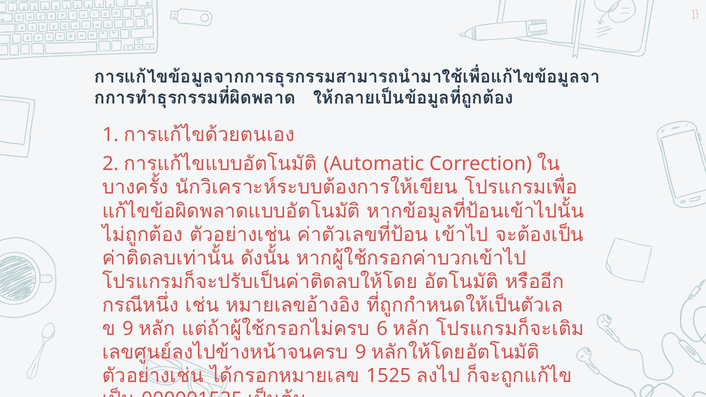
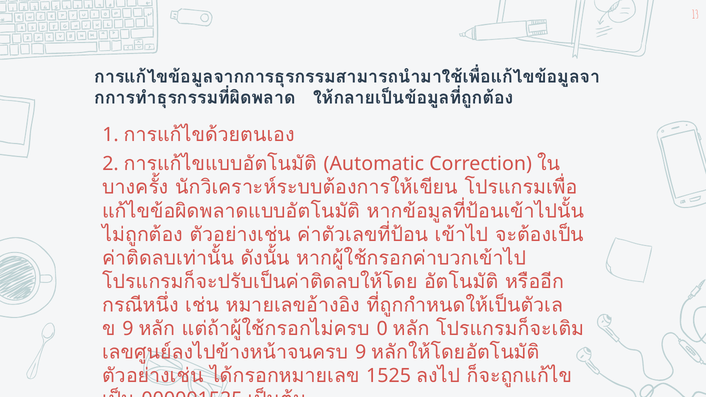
6: 6 -> 0 (382, 329)
